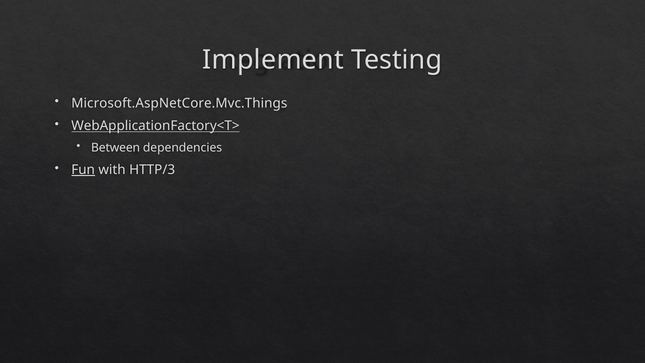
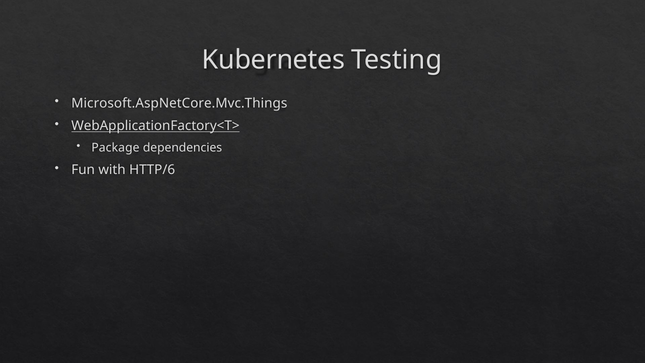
Implement: Implement -> Kubernetes (273, 60)
Between: Between -> Package (115, 148)
Fun underline: present -> none (83, 170)
HTTP/3: HTTP/3 -> HTTP/6 (152, 170)
